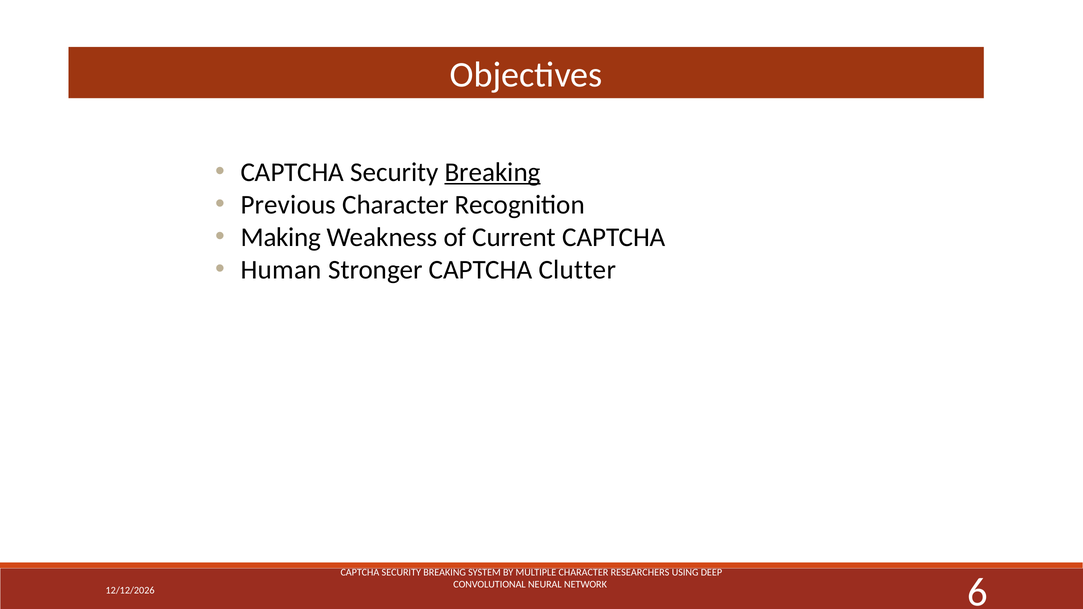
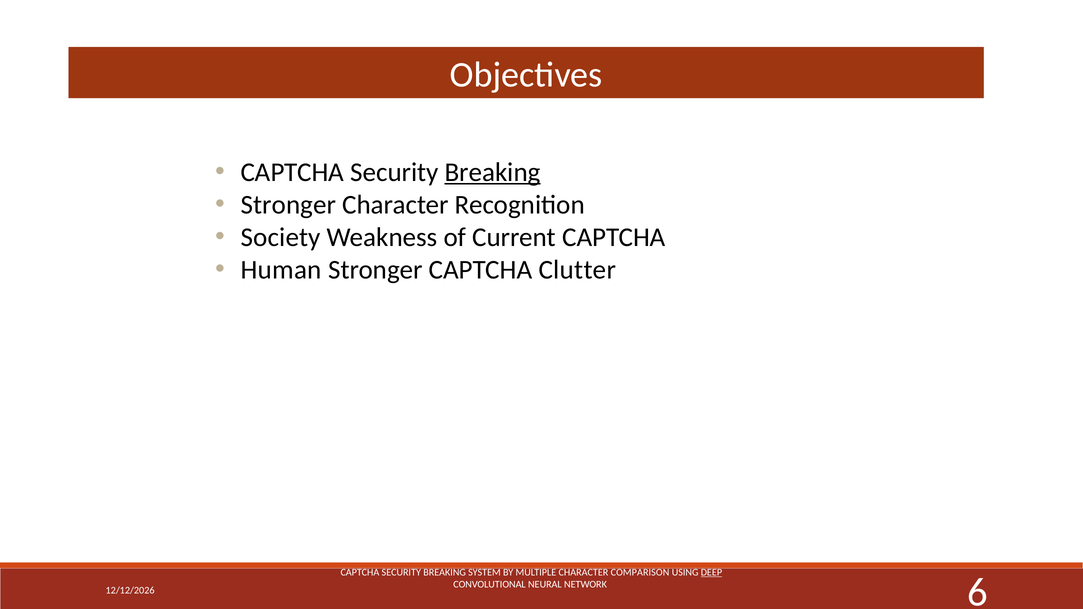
Previous: Previous -> Stronger (288, 205)
Making: Making -> Society (281, 237)
RESEARCHERS: RESEARCHERS -> COMPARISON (640, 572)
DEEP underline: none -> present (711, 572)
